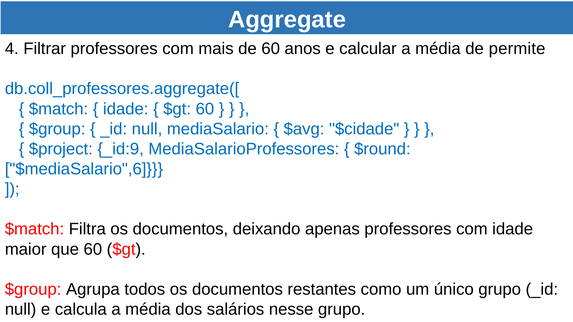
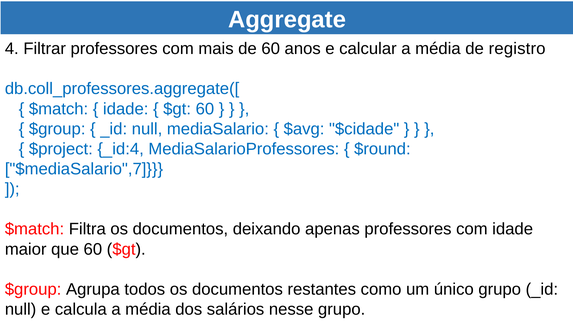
permite: permite -> registro (517, 49)
_id:9: _id:9 -> _id:4 (121, 149)
$mediaSalario",6: $mediaSalario",6 -> $mediaSalario",7 (84, 169)
